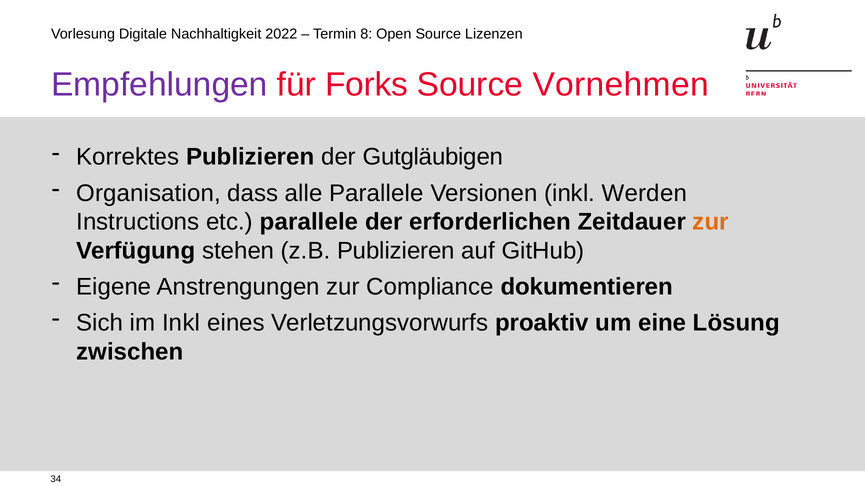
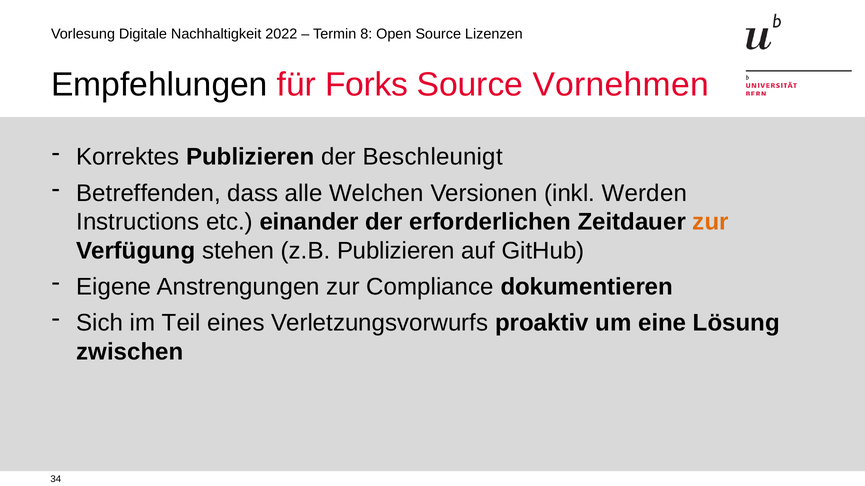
Empfehlungen colour: purple -> black (159, 85)
Gutgläubigen: Gutgläubigen -> Beschleunigt (433, 157)
Organisation: Organisation -> Betreffenden (149, 193)
alle Parallele: Parallele -> Welchen (376, 193)
etc parallele: parallele -> einander (309, 222)
im Inkl: Inkl -> Teil (181, 323)
